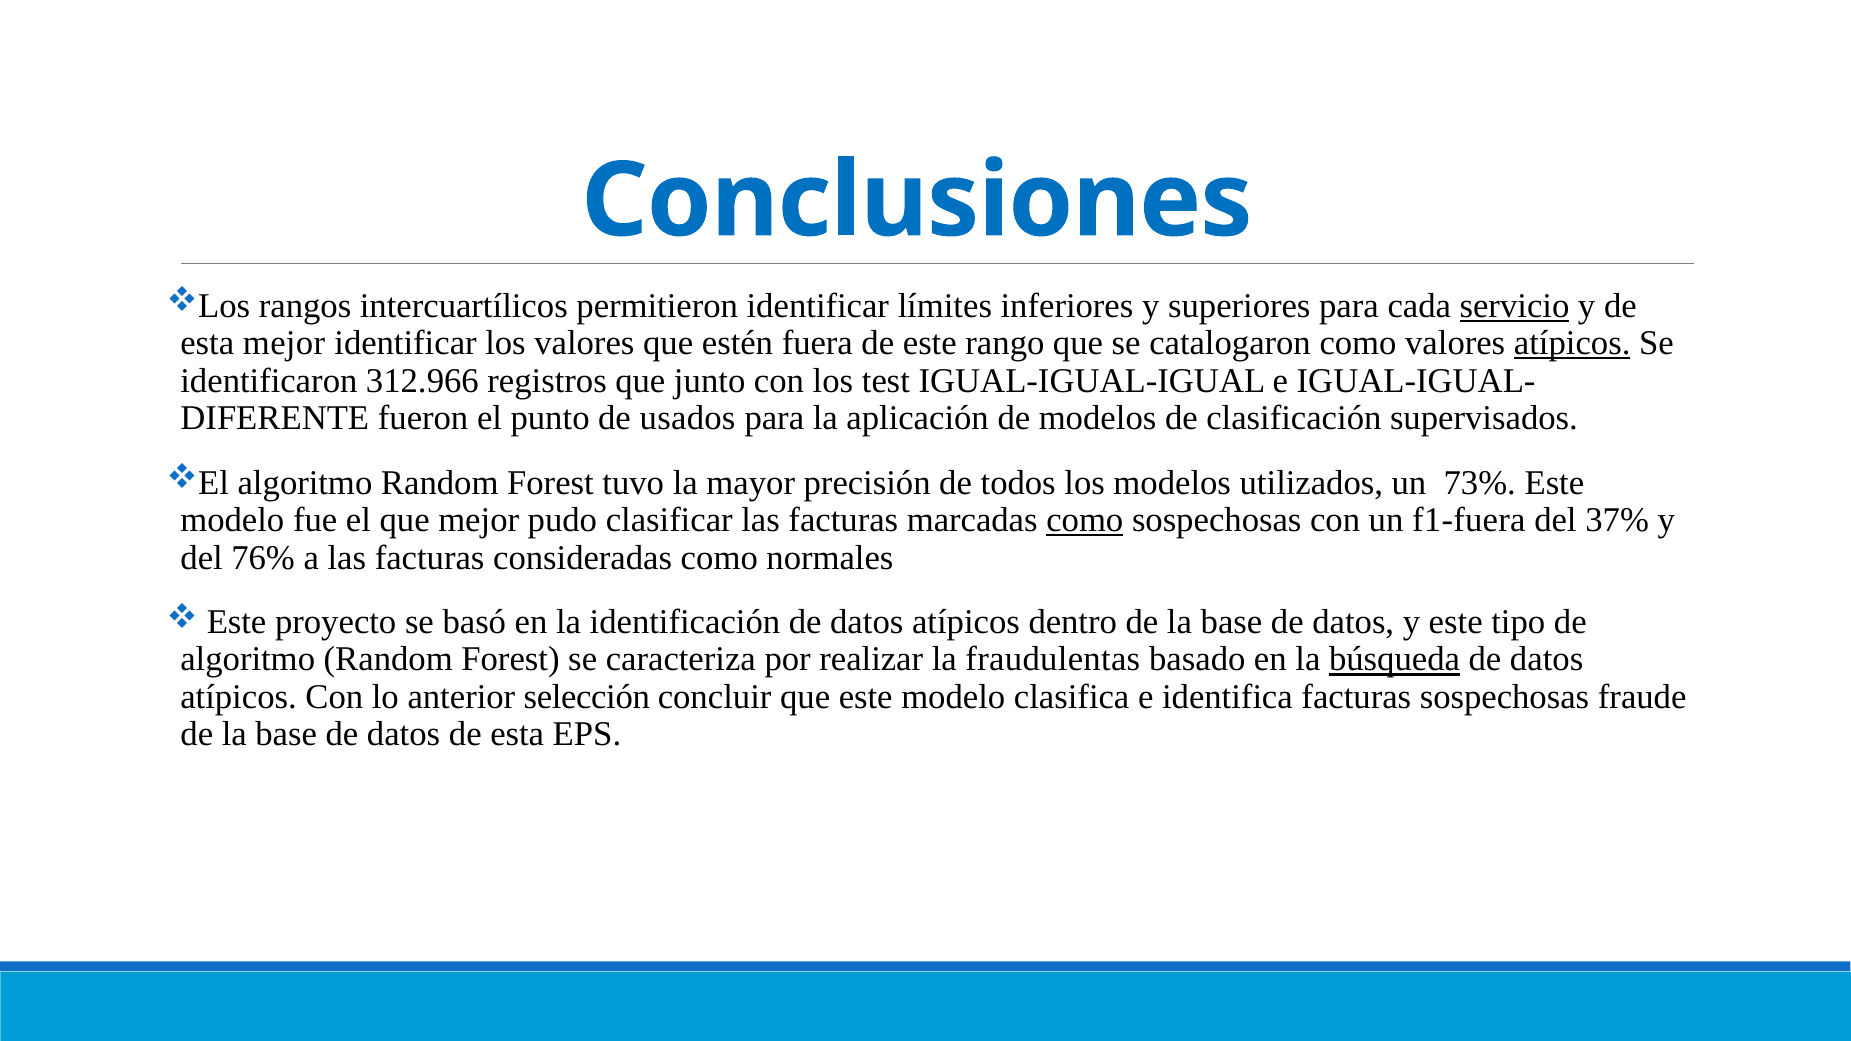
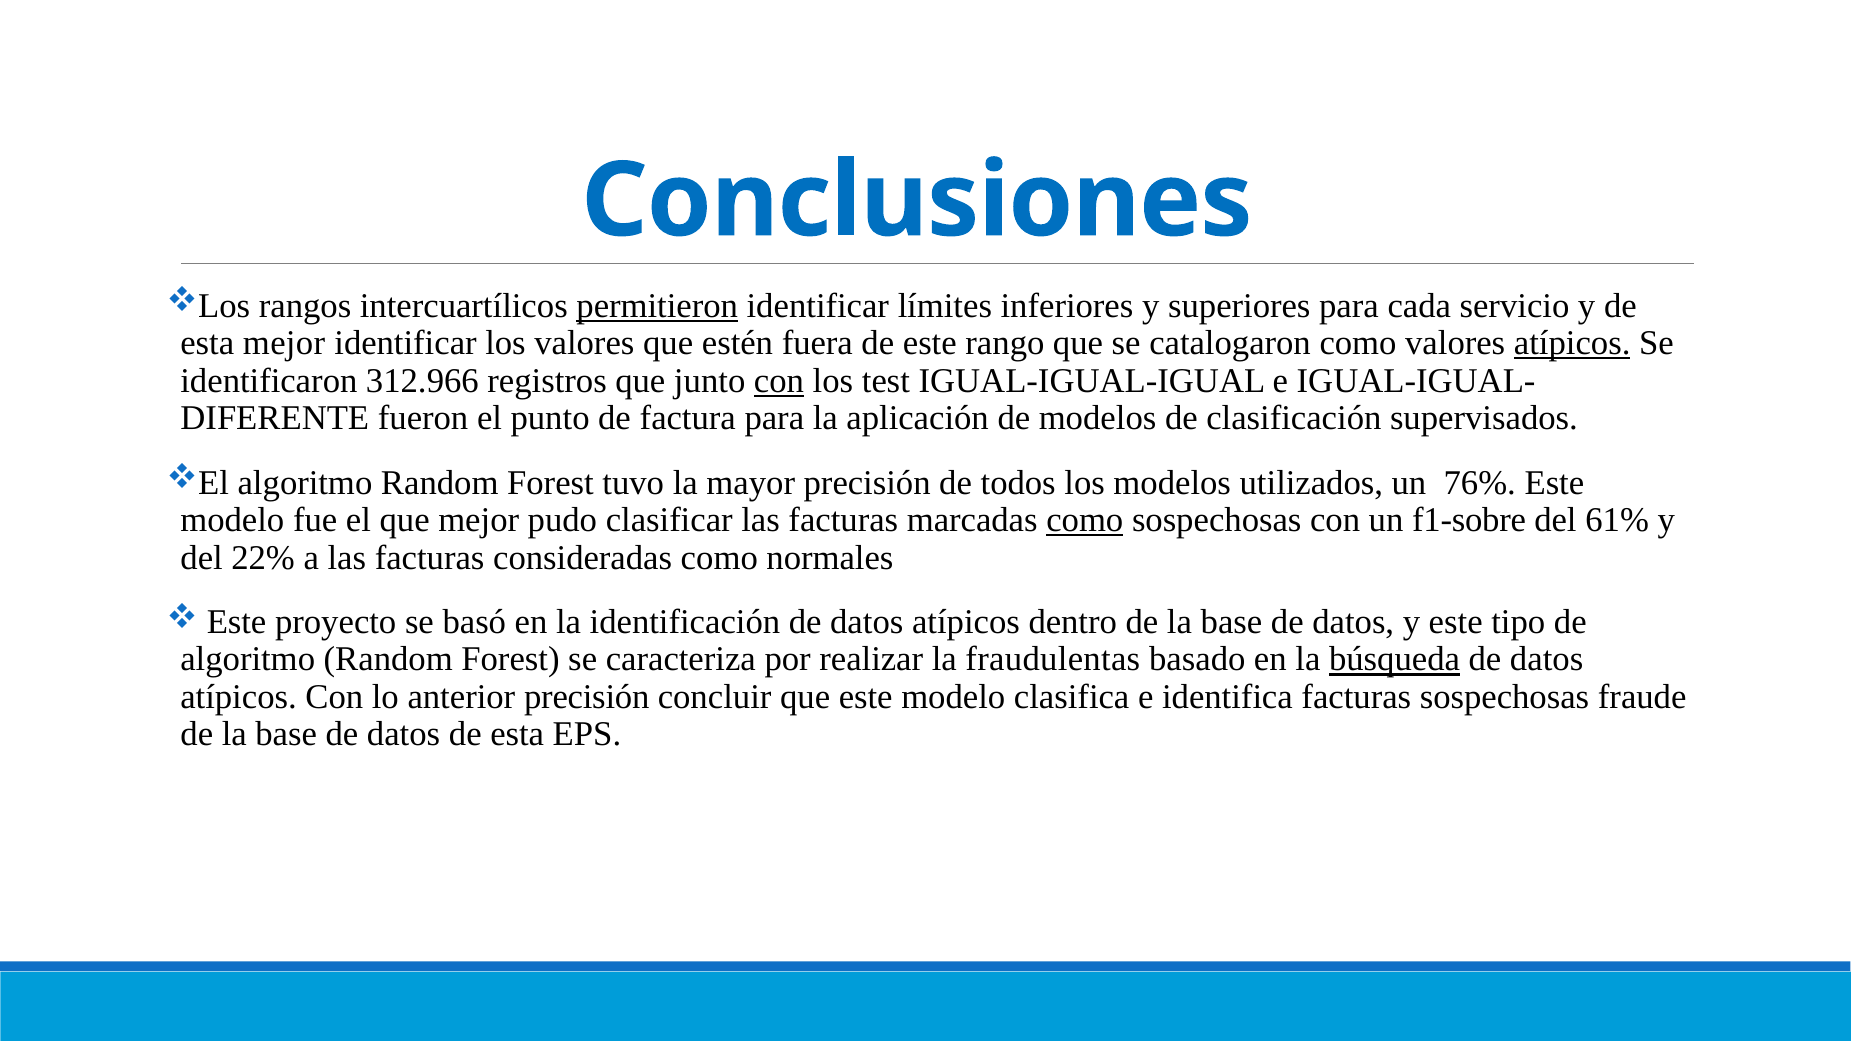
permitieron underline: none -> present (657, 306)
servicio underline: present -> none (1514, 306)
con underline: none -> present (779, 381)
usados: usados -> factura (688, 418)
73%: 73% -> 76% (1480, 483)
f1-fuera: f1-fuera -> f1-sobre (1469, 520)
37%: 37% -> 61% (1617, 520)
76%: 76% -> 22% (263, 558)
anterior selección: selección -> precisión (587, 697)
